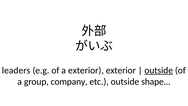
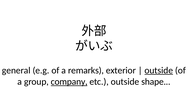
leaders: leaders -> general (16, 70)
a exterior: exterior -> remarks (86, 70)
company underline: none -> present (69, 81)
